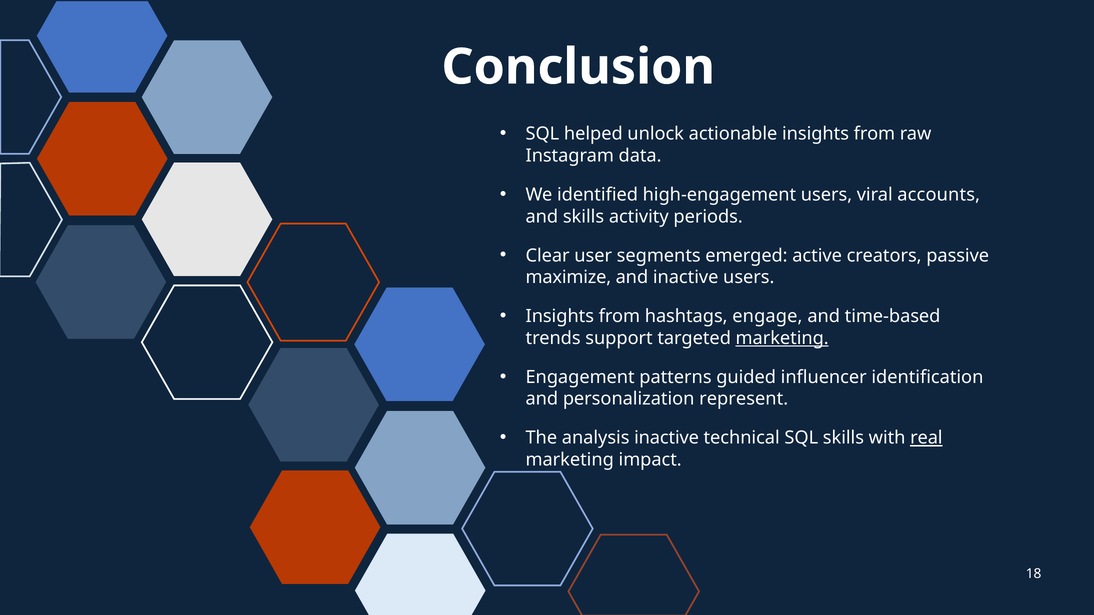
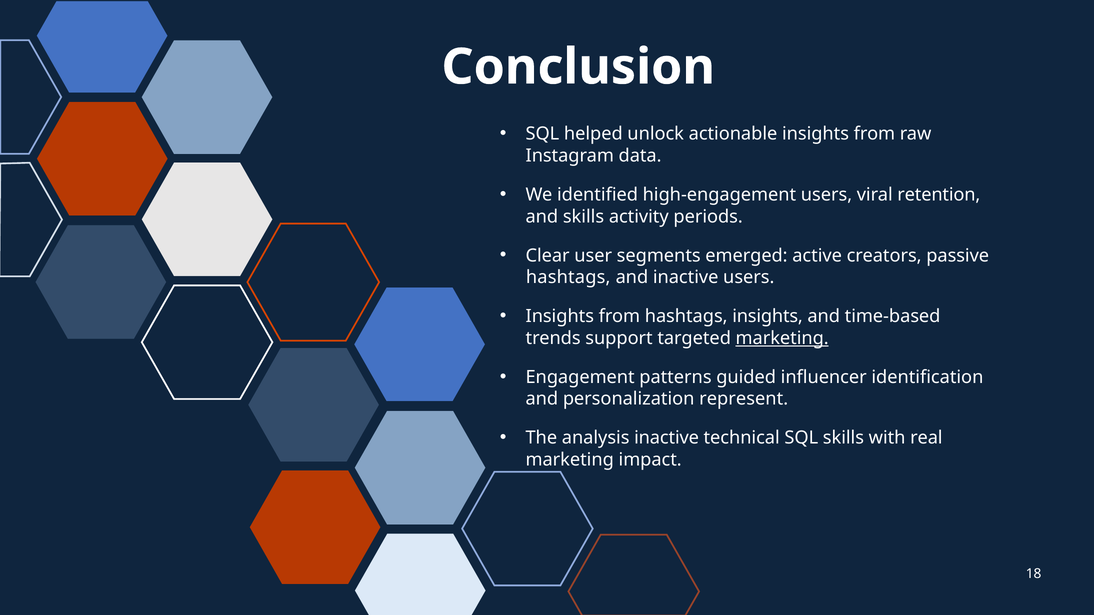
accounts: accounts -> retention (939, 195)
maximize: maximize -> hashtags (568, 278)
hashtags engage: engage -> insights (768, 316)
real underline: present -> none (926, 438)
